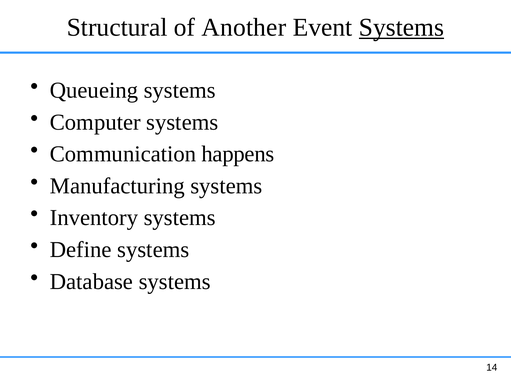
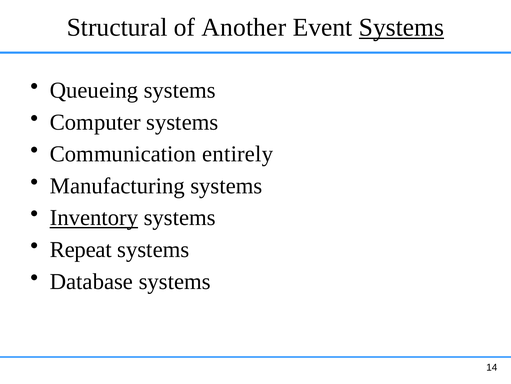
happens: happens -> entirely (238, 154)
Inventory underline: none -> present (94, 217)
Define: Define -> Repeat (81, 249)
